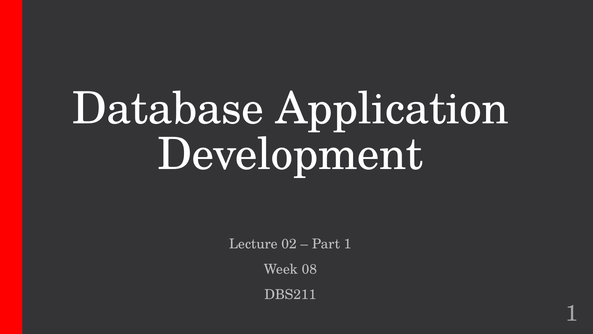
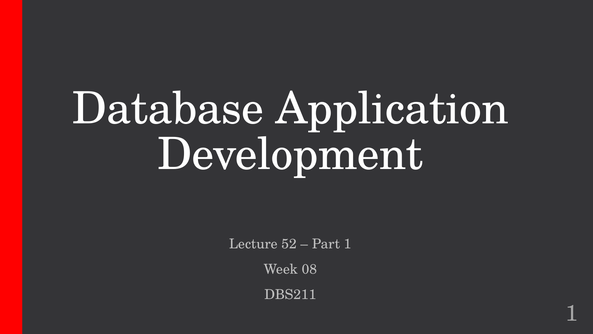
02: 02 -> 52 (289, 244)
